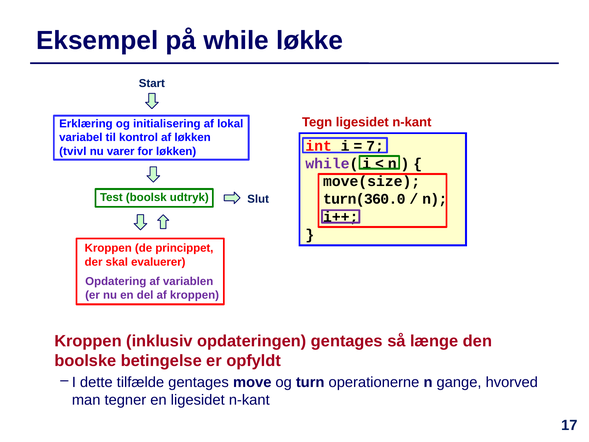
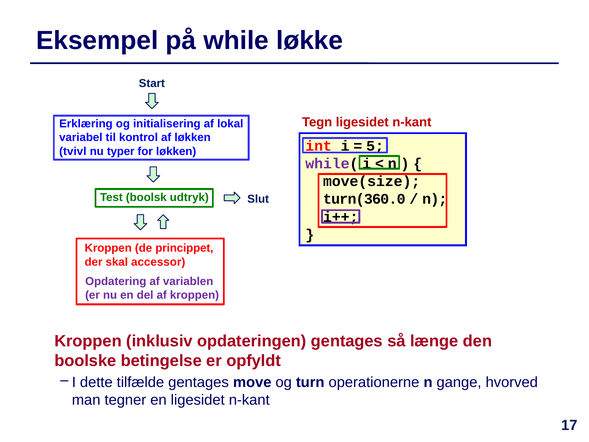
7: 7 -> 5 (375, 146)
varer: varer -> typer (121, 151)
evaluerer: evaluerer -> accessor (158, 262)
